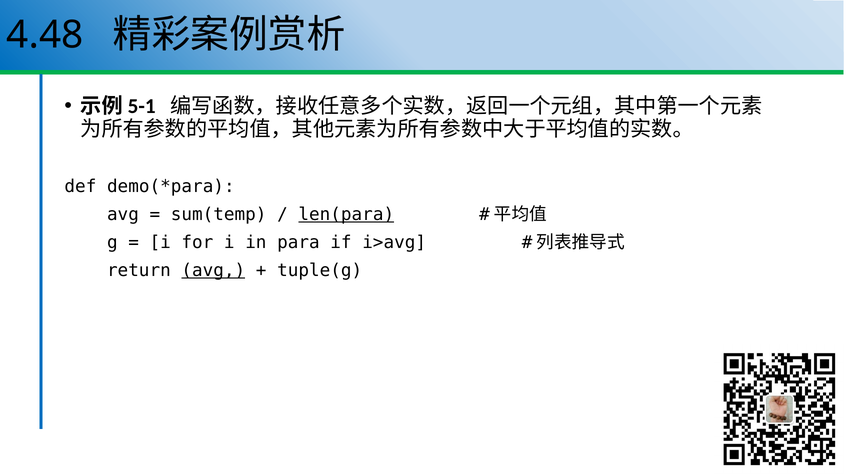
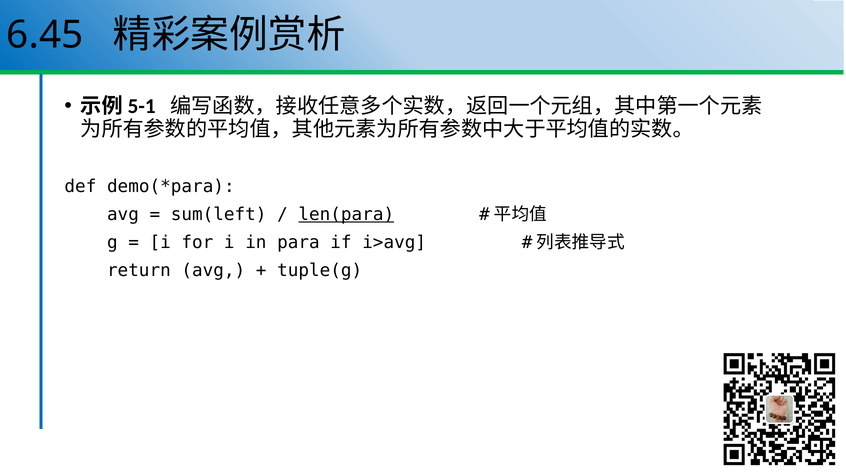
4.48: 4.48 -> 6.45 (45, 35)
sum(temp: sum(temp -> sum(left (219, 214)
avg underline: present -> none (213, 270)
